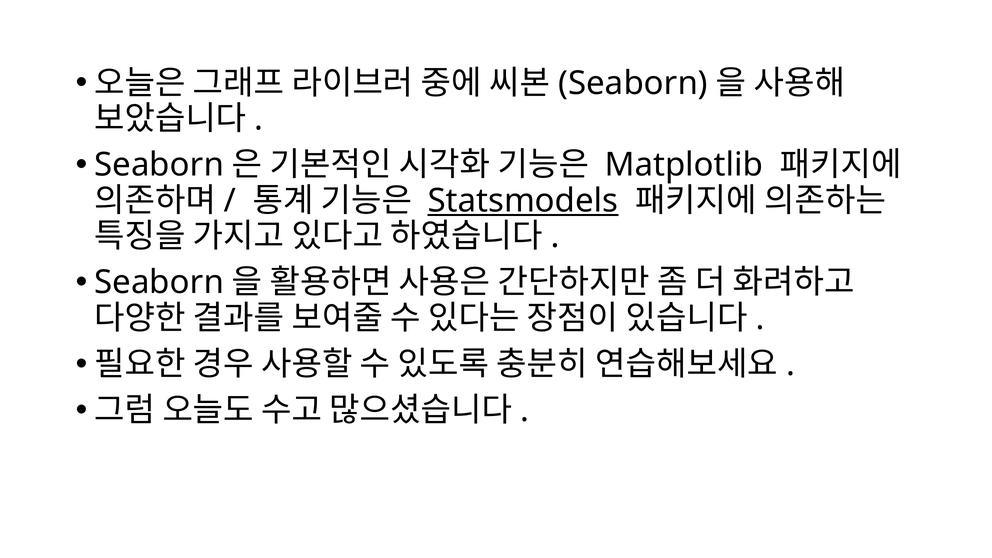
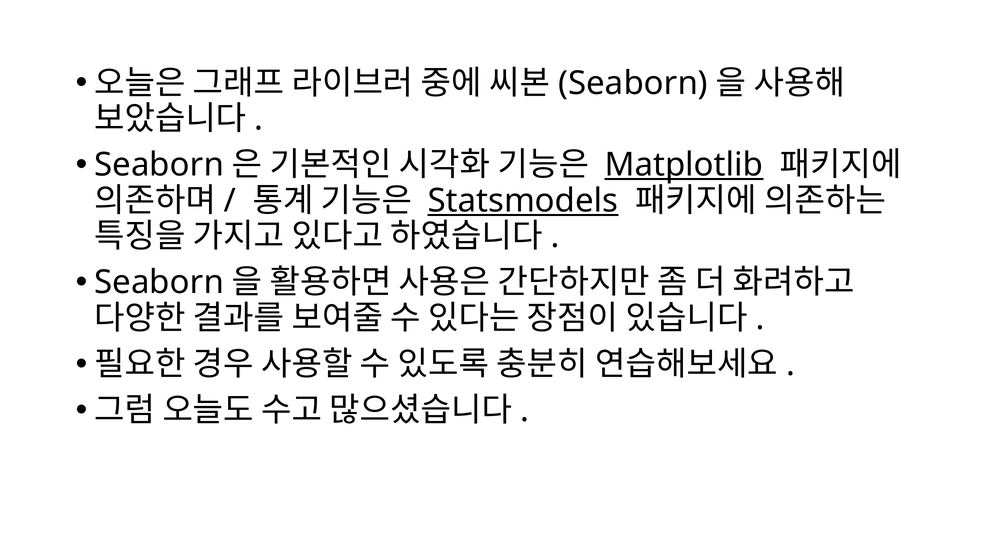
Matplotlib underline: none -> present (684, 165)
